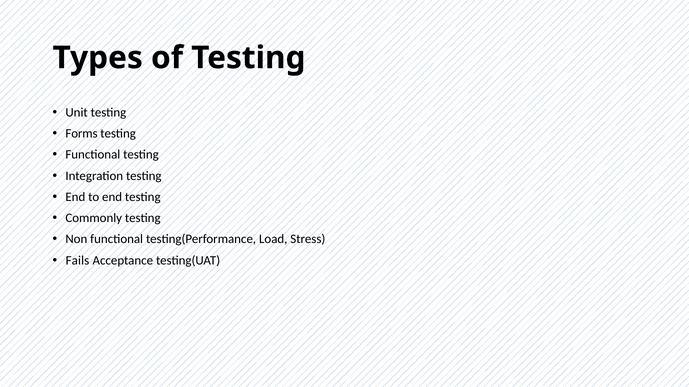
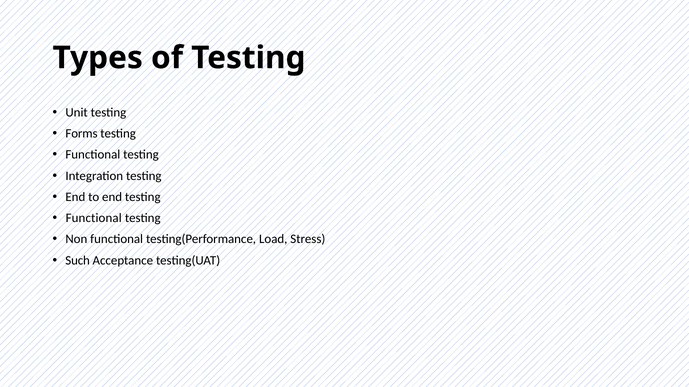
Commonly: Commonly -> Functional (94, 218)
Fails: Fails -> Such (78, 261)
